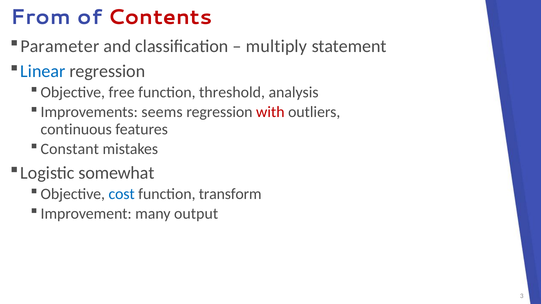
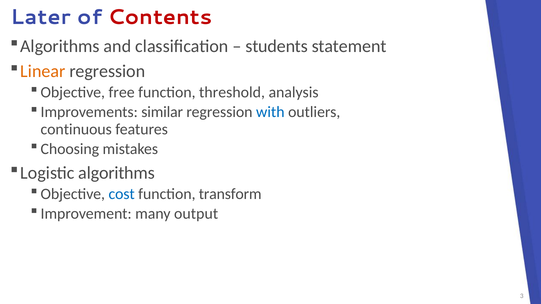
From: From -> Later (41, 17)
Parameter: Parameter -> Algorithms (60, 46)
multiply: multiply -> students (277, 46)
Linear colour: blue -> orange (43, 71)
seems: seems -> similar (162, 112)
with colour: red -> blue (270, 112)
Constant: Constant -> Choosing (70, 149)
Logistic somewhat: somewhat -> algorithms (117, 173)
